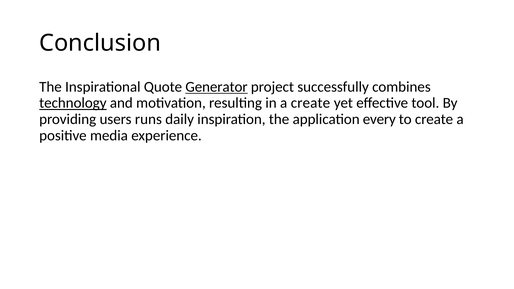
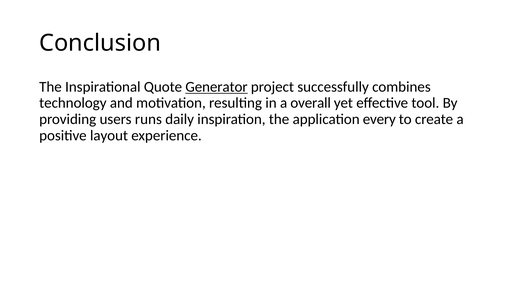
technology underline: present -> none (73, 103)
a create: create -> overall (311, 103)
media: media -> layout (109, 135)
